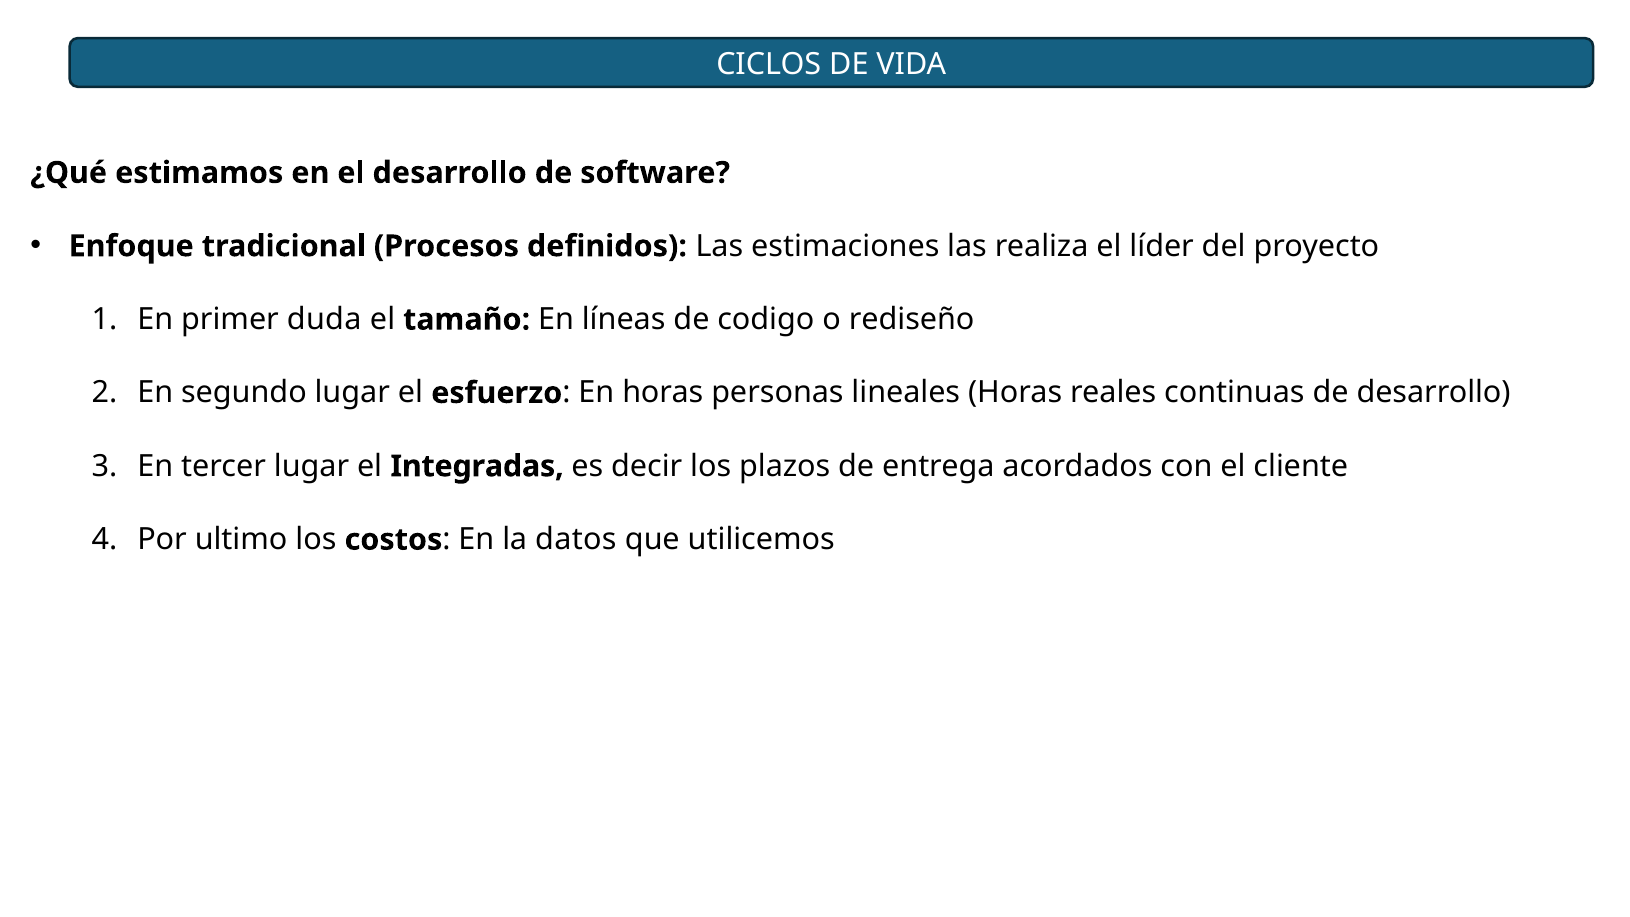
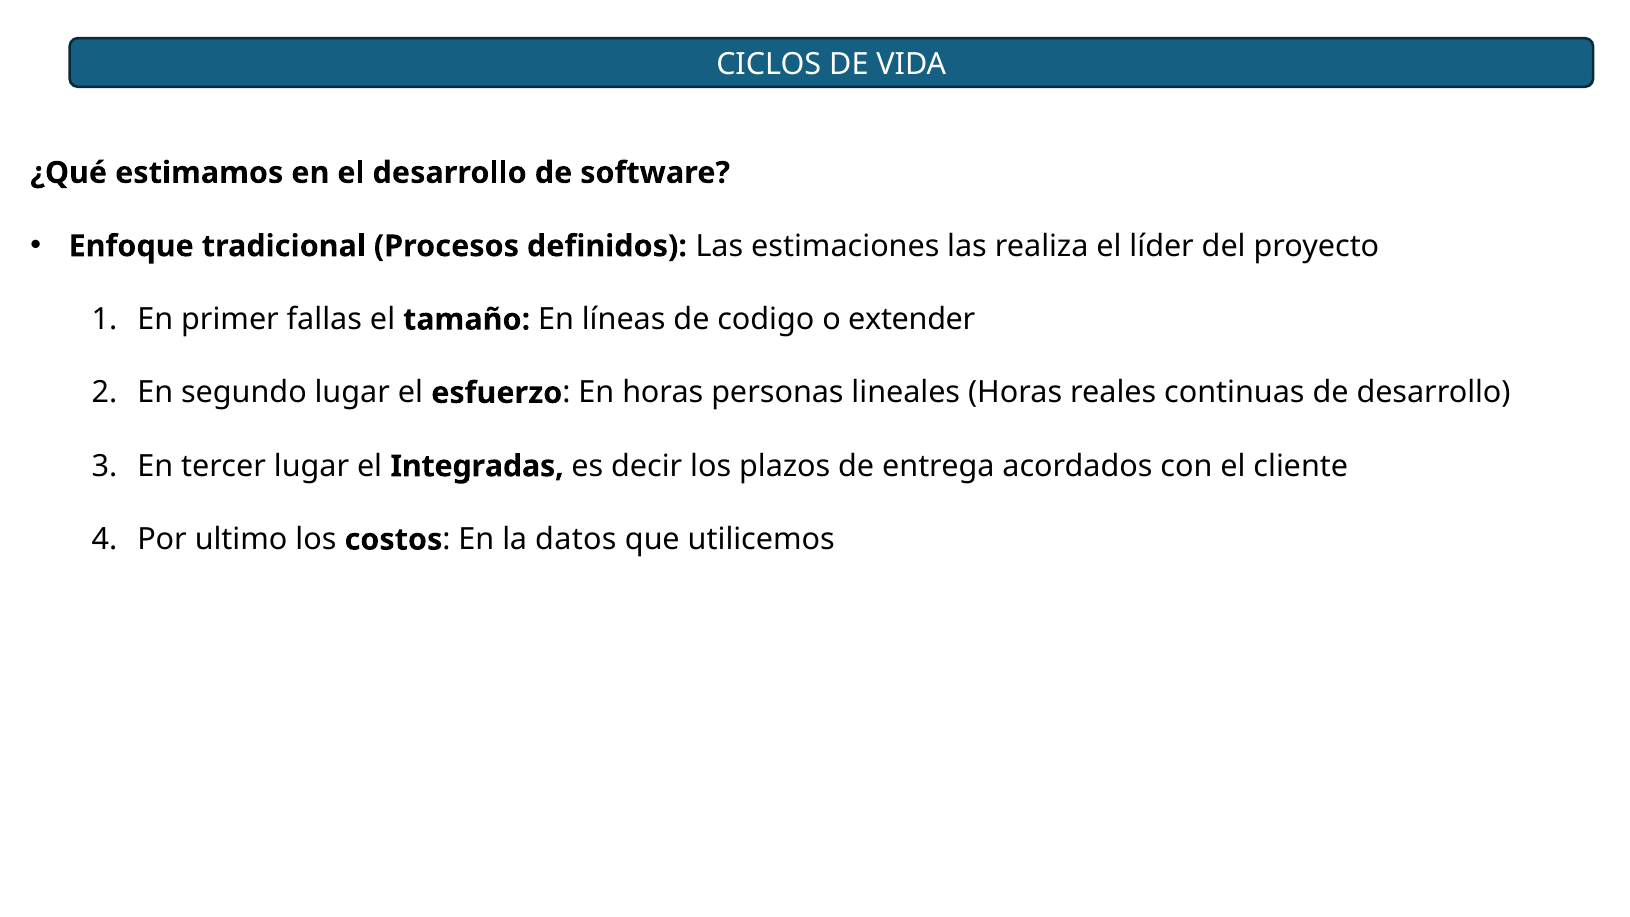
duda: duda -> fallas (324, 320)
rediseño: rediseño -> extender (912, 320)
